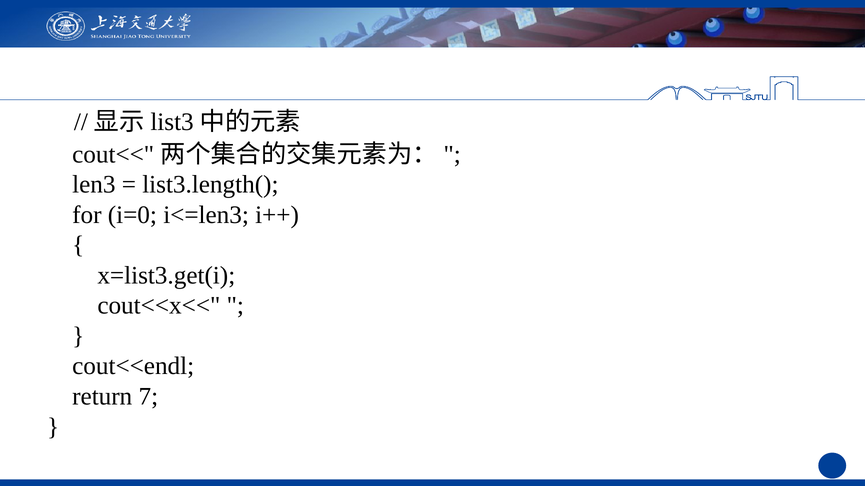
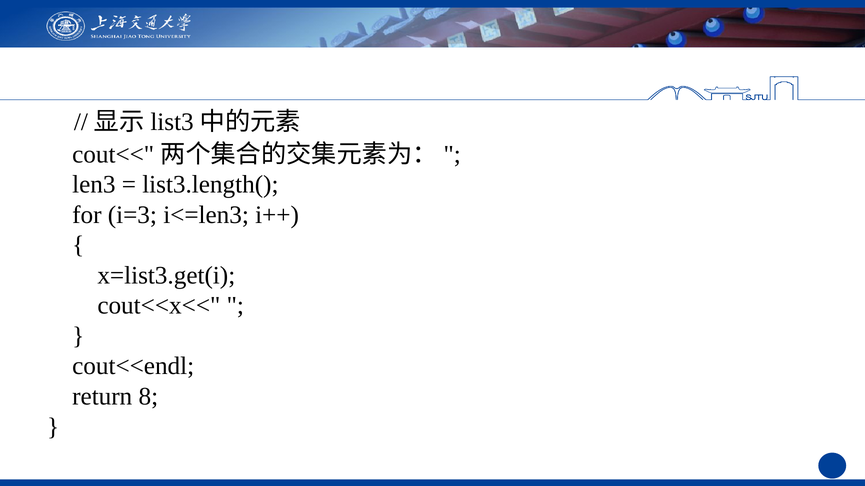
i=0: i=0 -> i=3 (132, 215)
7: 7 -> 8 (148, 397)
